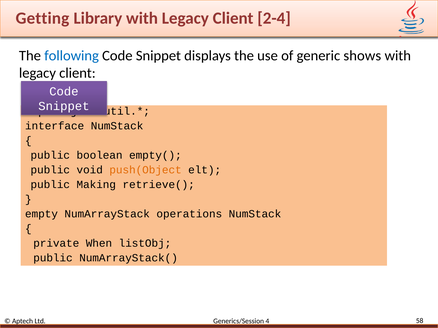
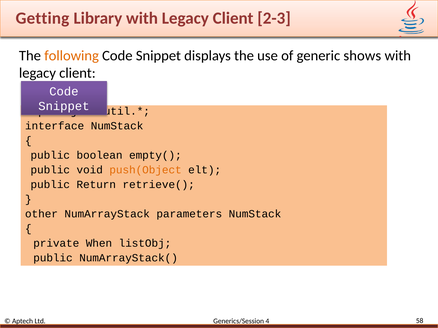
2-4: 2-4 -> 2-3 (274, 18)
following colour: blue -> orange (72, 56)
Making: Making -> Return (96, 185)
empty: empty -> other (41, 214)
operations: operations -> parameters (189, 214)
